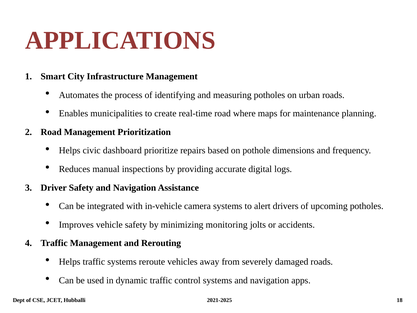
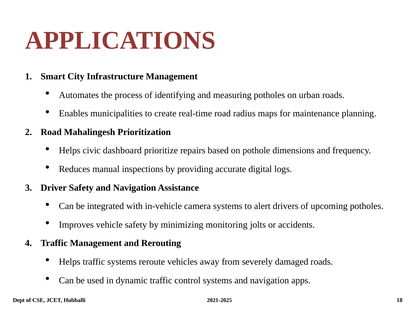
where: where -> radius (244, 113)
Road Management: Management -> Mahalingesh (90, 132)
